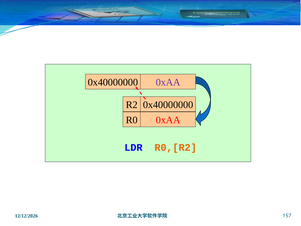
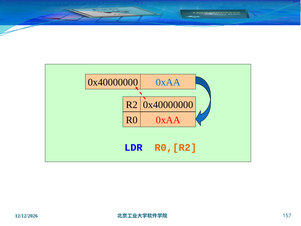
0xAA colour: purple -> blue (168, 82)
